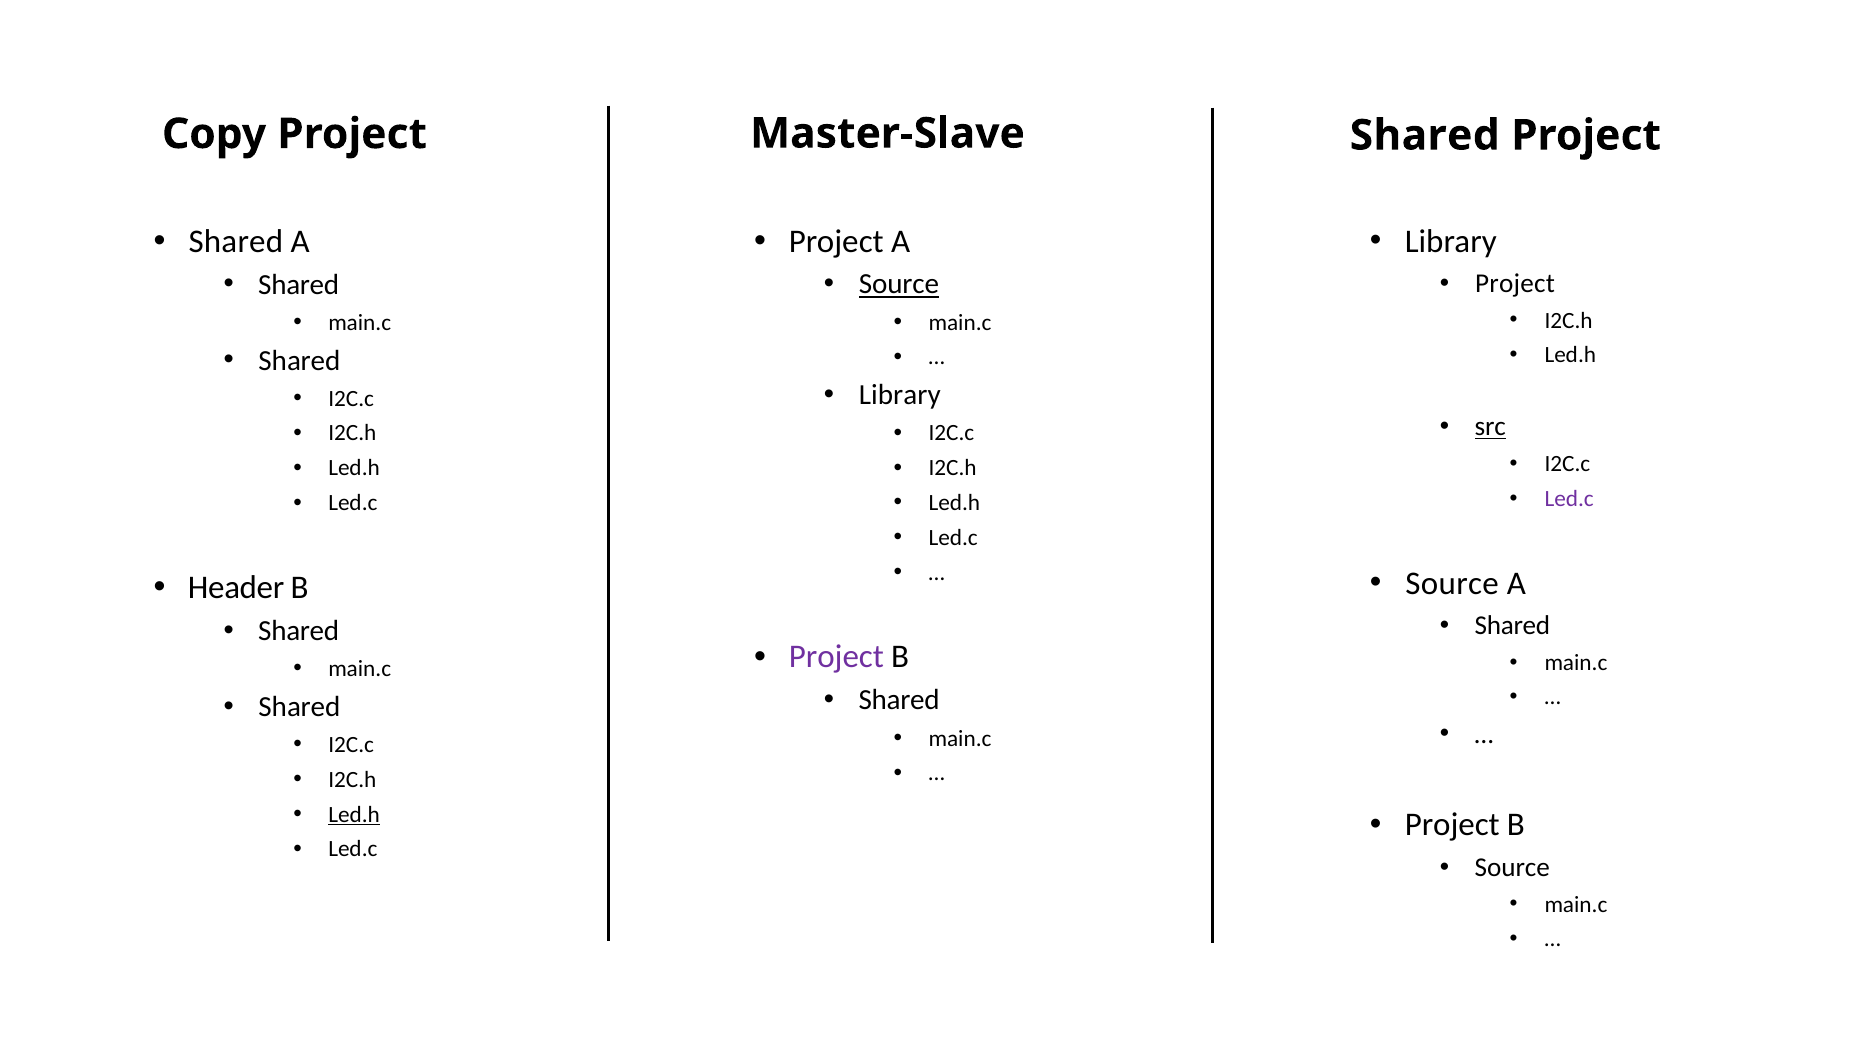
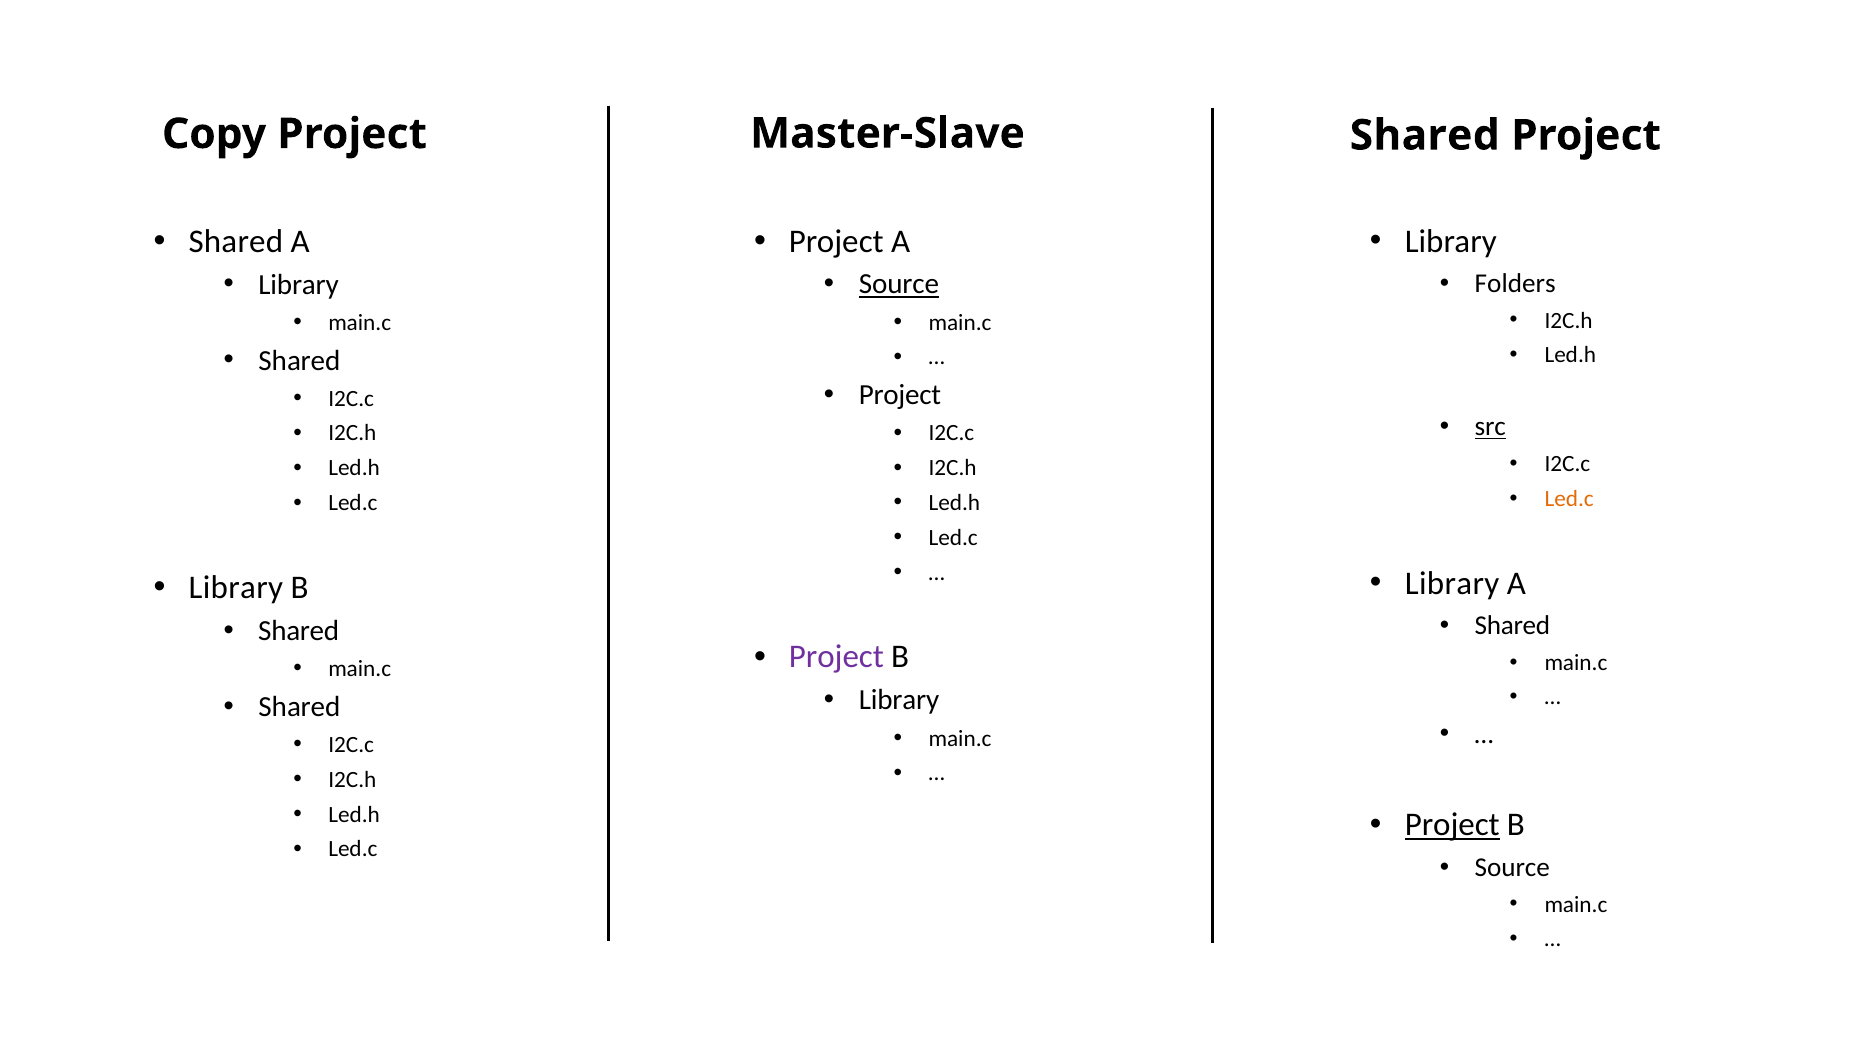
Shared: Shared -> Library (299, 284)
Project: Project -> Folders (1515, 283)
Library: Library -> Project (900, 395)
Led.c colour: purple -> orange (1569, 499)
Source: Source -> Library (1452, 583)
Header: Header -> Library (236, 587)
Shared: Shared -> Library (899, 700)
Led.h underline: present -> none (354, 814)
Project underline: none -> present (1452, 825)
